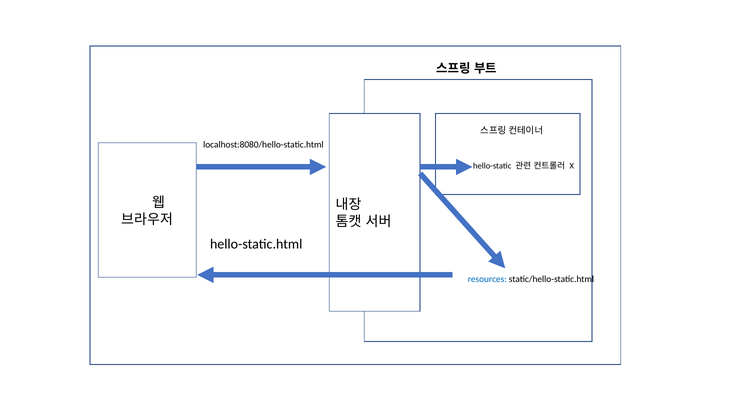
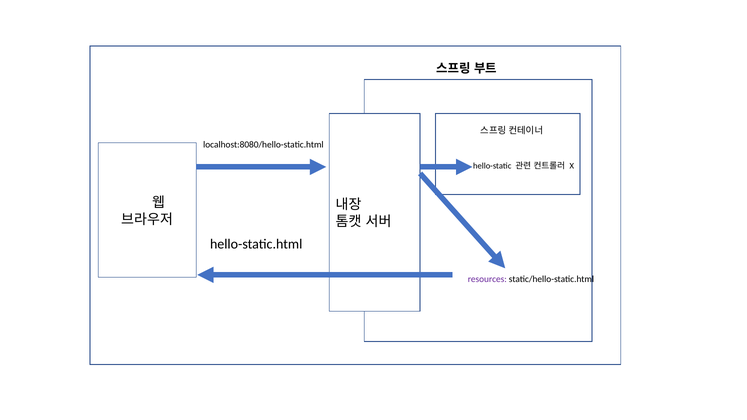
resources colour: blue -> purple (487, 279)
